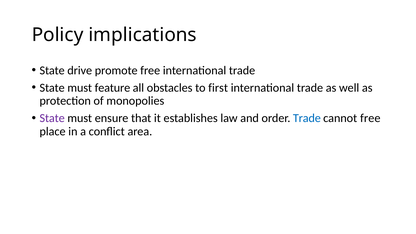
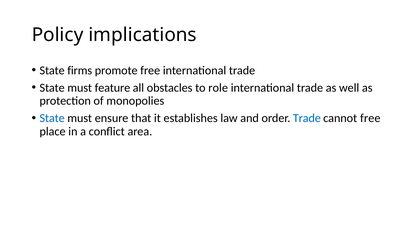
drive: drive -> firms (80, 70)
first: first -> role (218, 88)
State colour: purple -> blue (52, 118)
